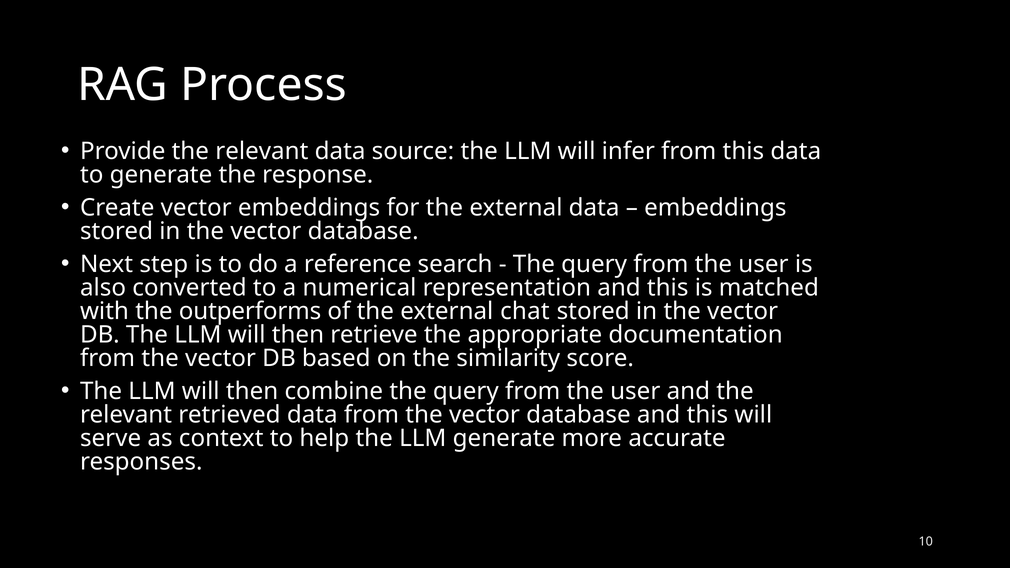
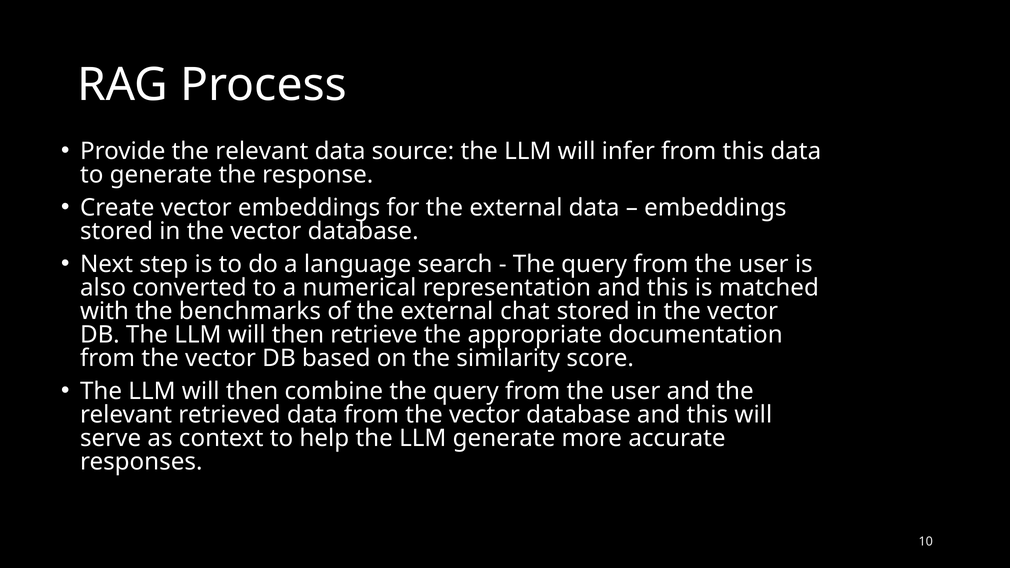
reference: reference -> language (358, 264)
outperforms: outperforms -> benchmarks (250, 311)
